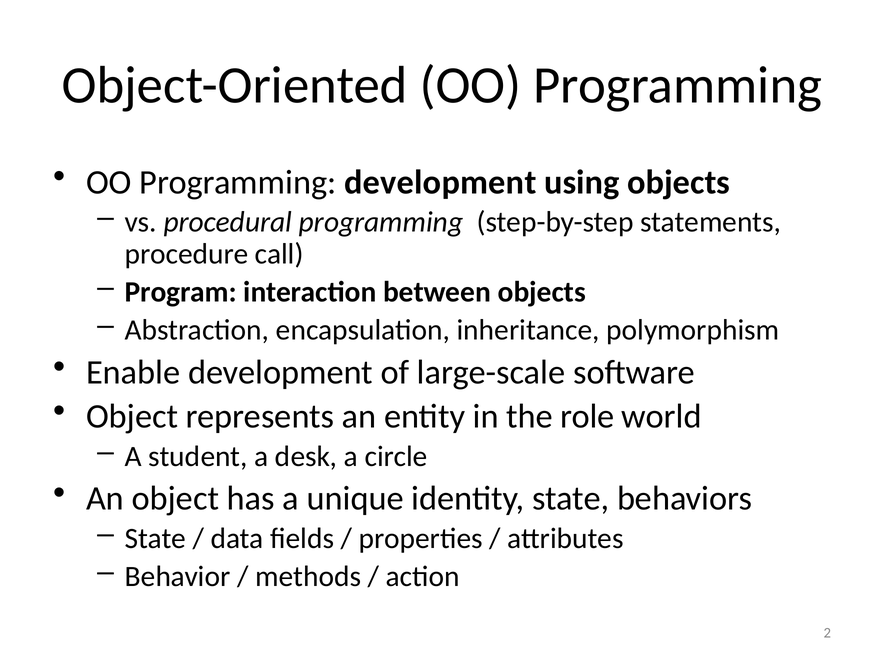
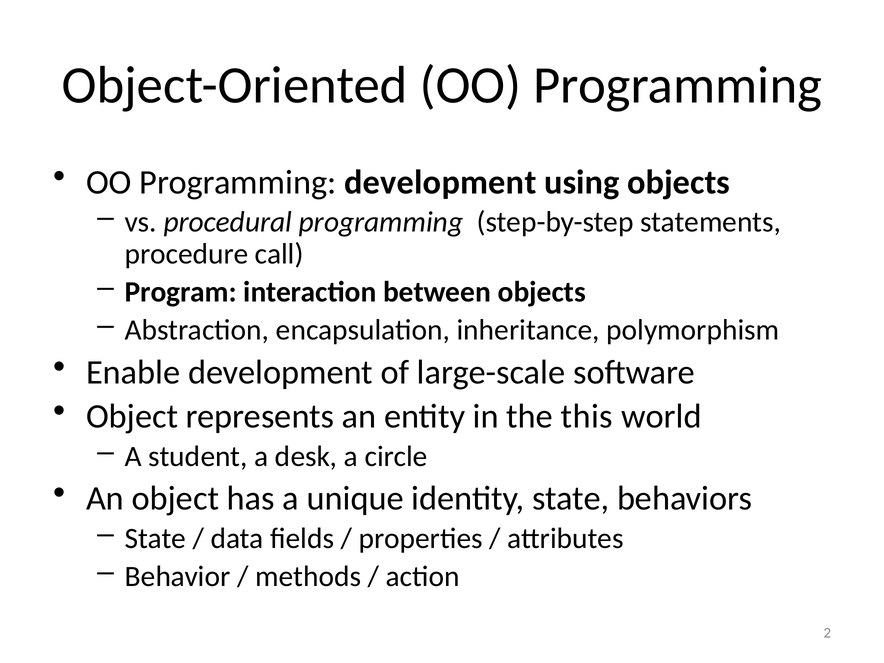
role: role -> this (587, 416)
